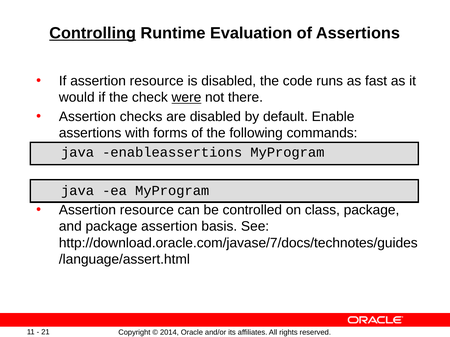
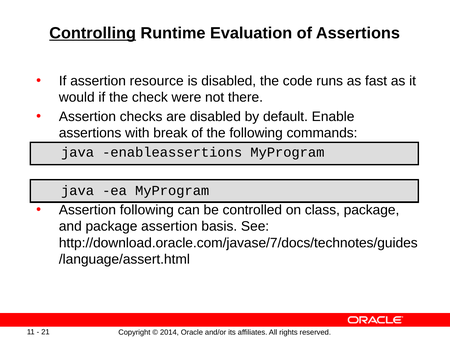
were underline: present -> none (186, 98)
forms: forms -> break (170, 133)
resource: resource -> following (147, 210)
